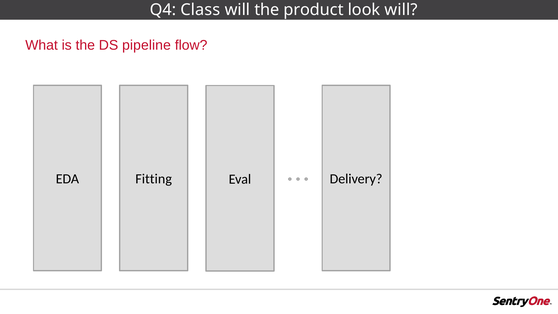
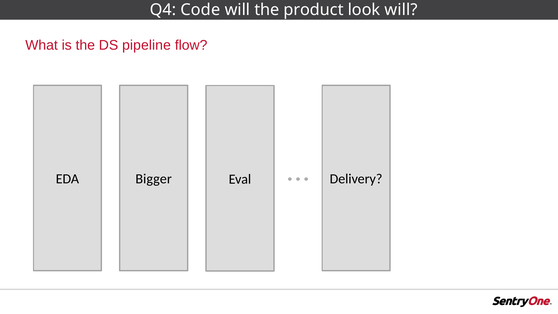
Class: Class -> Code (200, 10)
Fitting: Fitting -> Bigger (154, 179)
